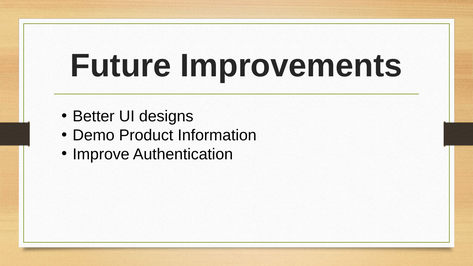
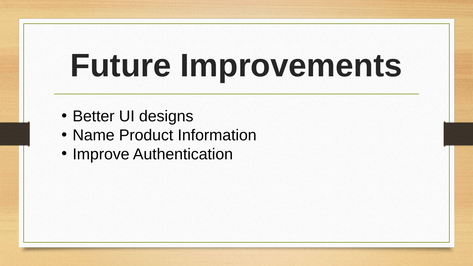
Demo: Demo -> Name (94, 135)
